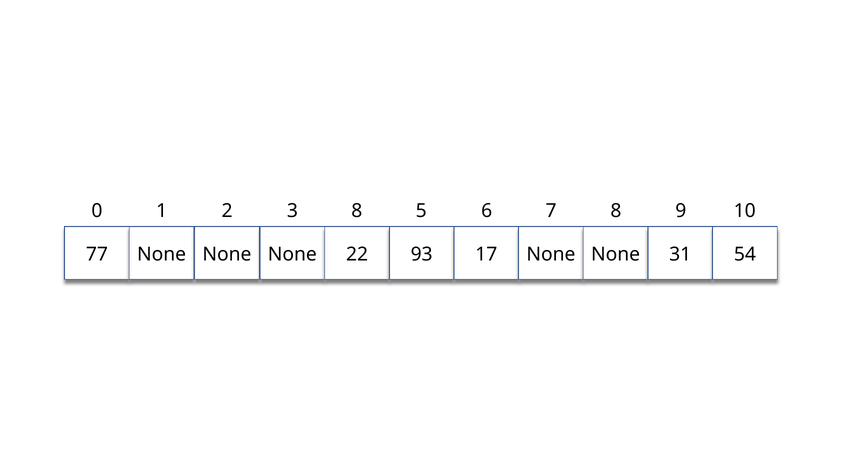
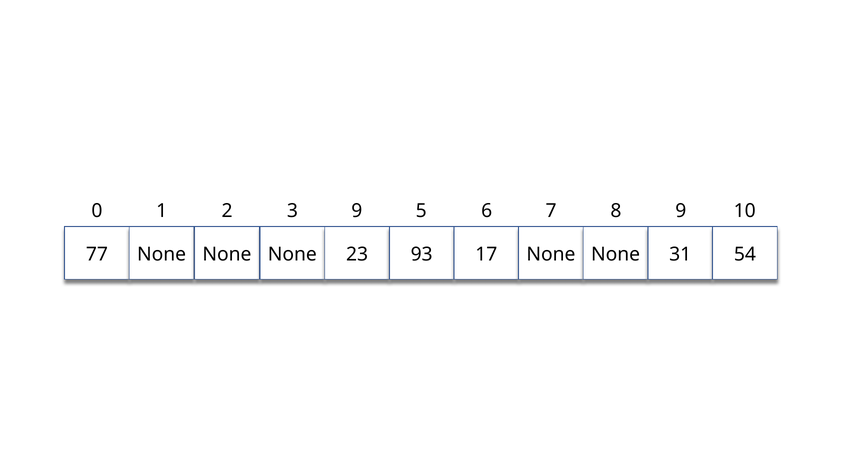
3 8: 8 -> 9 (357, 211)
22: 22 -> 23 (357, 254)
